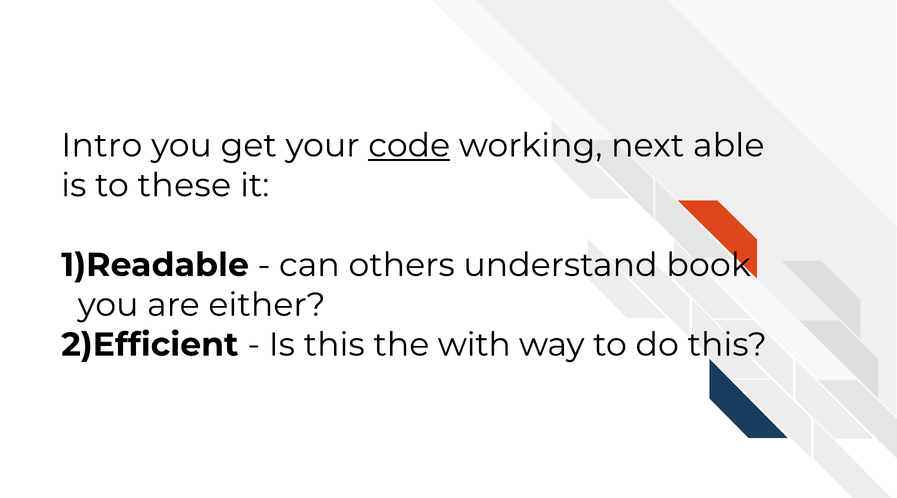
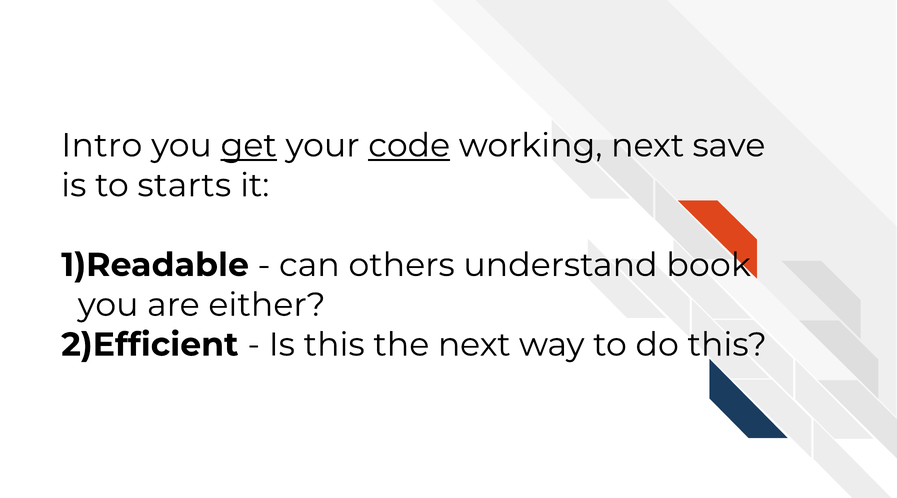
get underline: none -> present (249, 146)
able: able -> save (729, 146)
these: these -> starts (184, 185)
the with: with -> next (474, 345)
